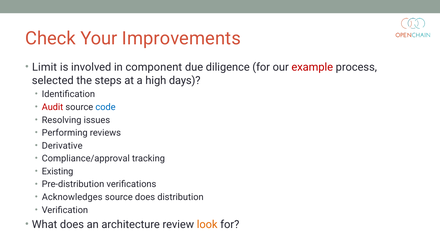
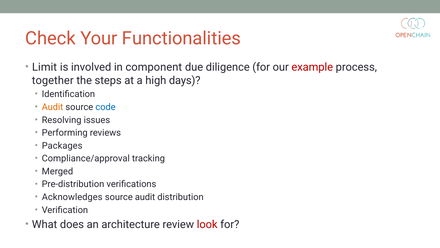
Improvements: Improvements -> Functionalities (181, 38)
selected: selected -> together (53, 80)
Audit colour: red -> orange (52, 107)
Derivative: Derivative -> Packages (62, 145)
Existing: Existing -> Merged (57, 171)
source does: does -> audit (145, 197)
look colour: orange -> red (207, 224)
